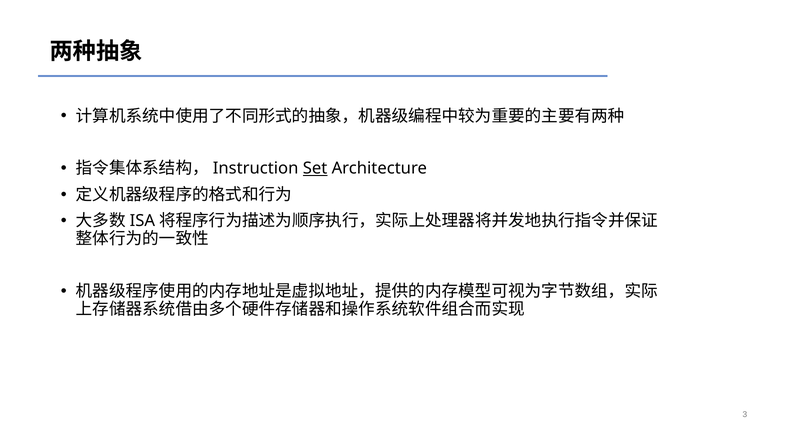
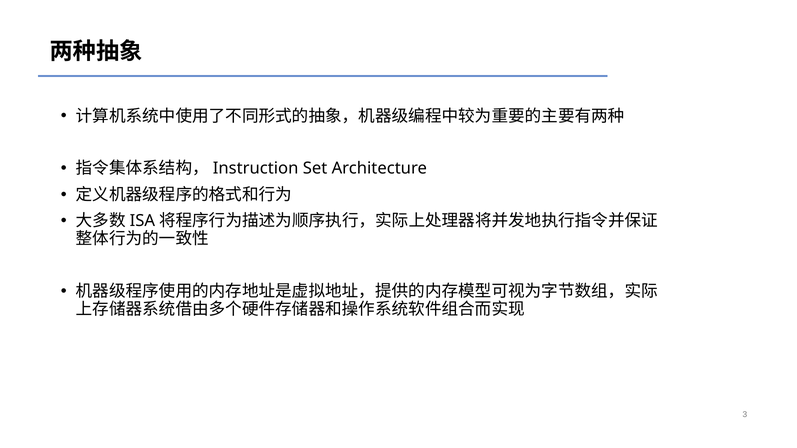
Set underline: present -> none (315, 169)
